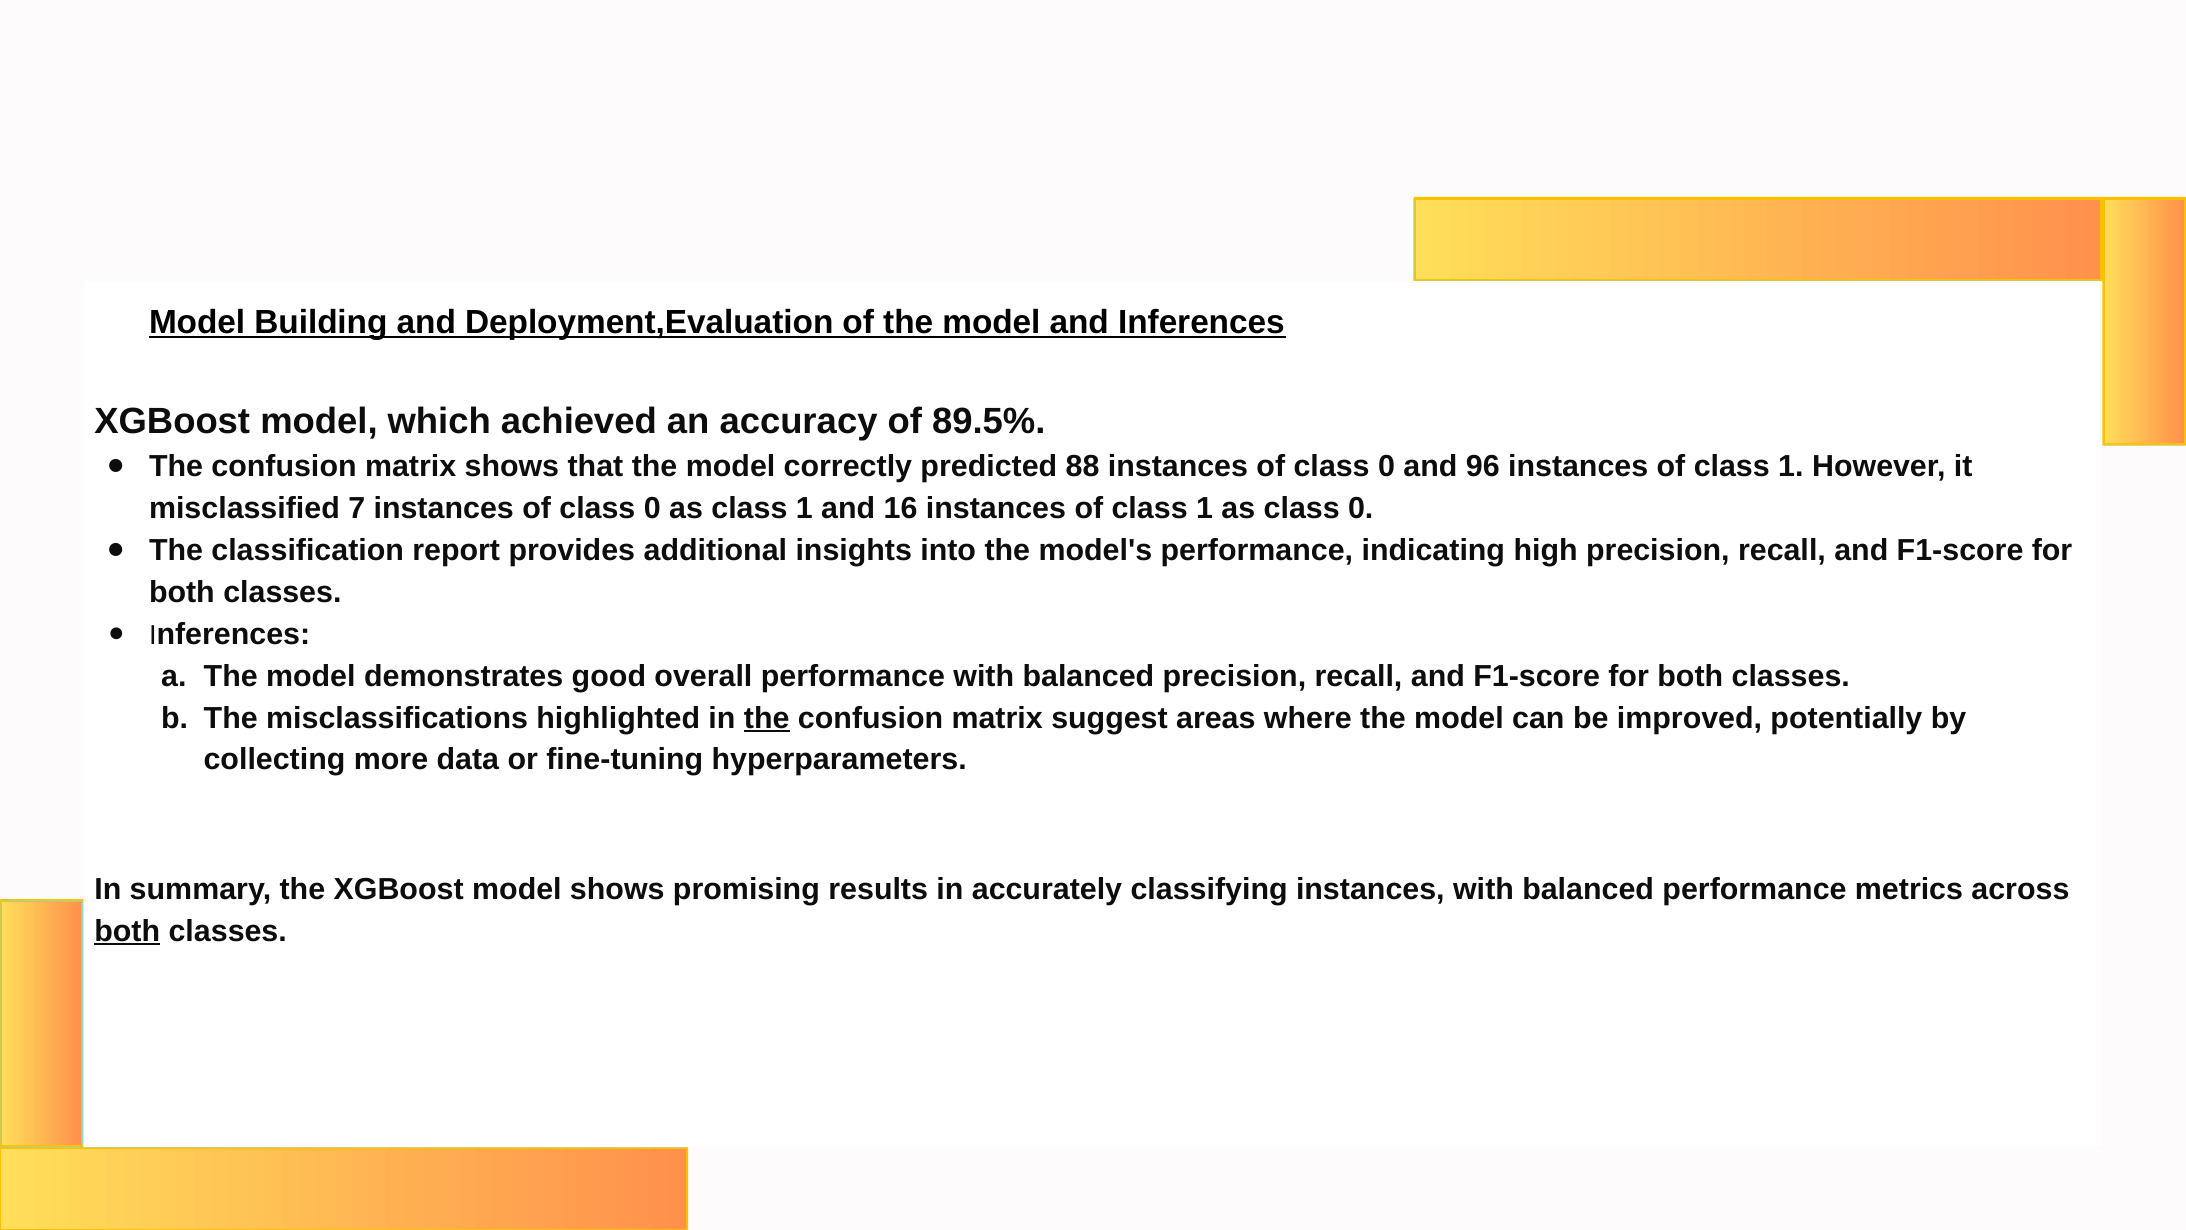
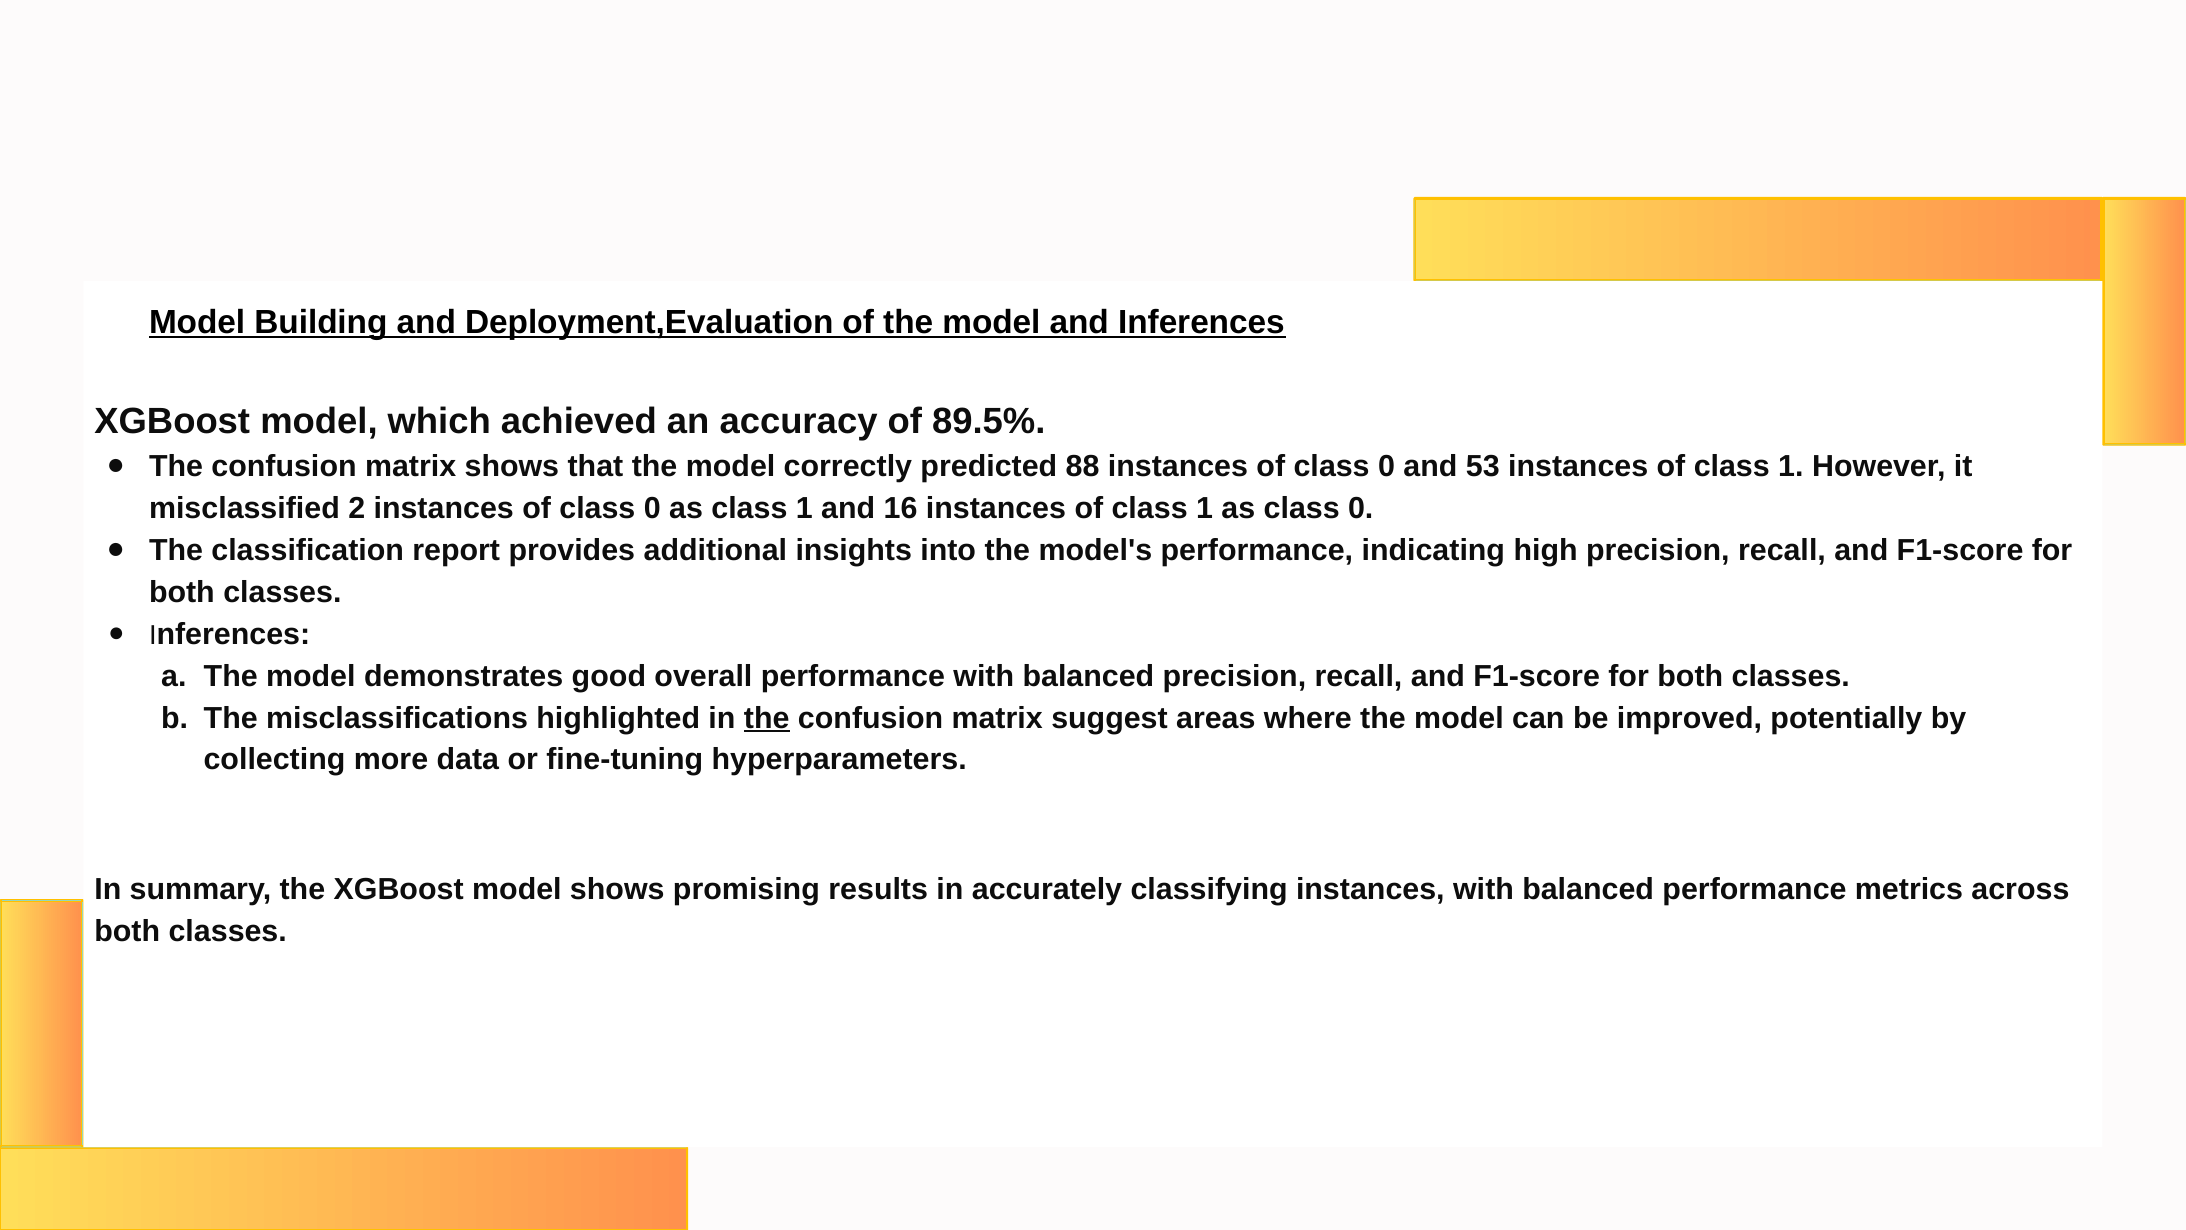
96: 96 -> 53 (1483, 466)
7: 7 -> 2 (357, 508)
both underline: present -> none (127, 931)
